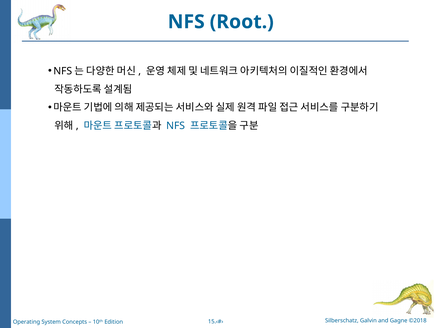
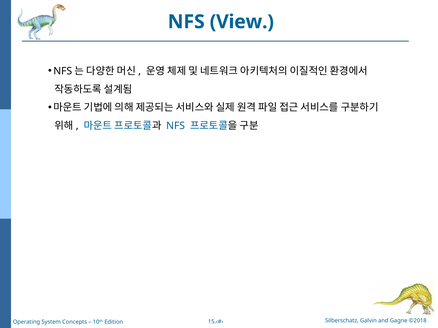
Root: Root -> View (242, 22)
